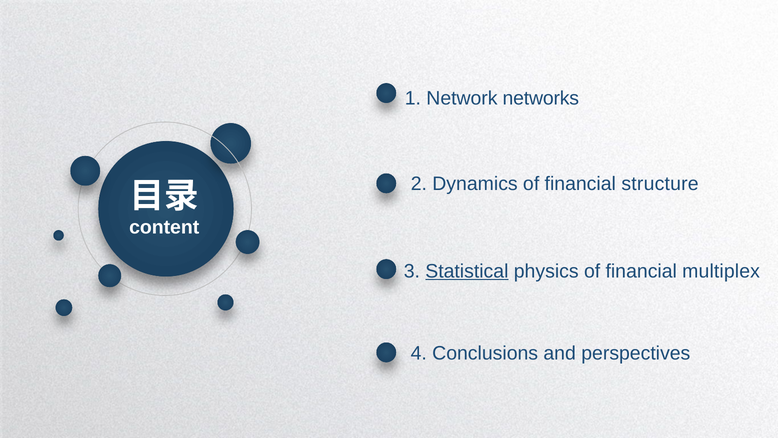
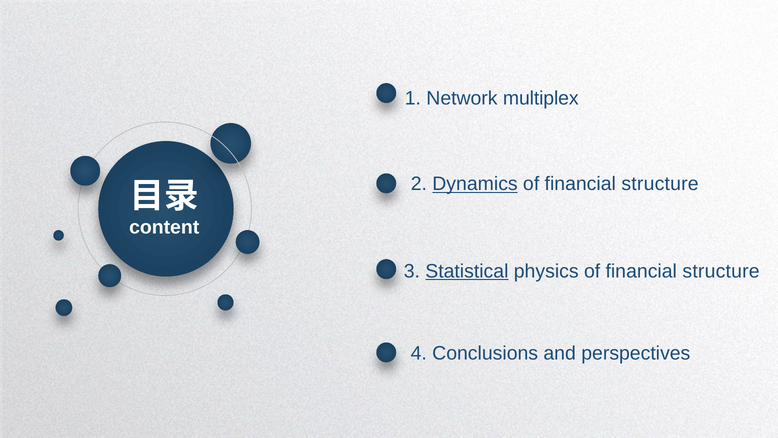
networks: networks -> multiplex (541, 98)
Dynamics underline: none -> present (475, 184)
physics of financial multiplex: multiplex -> structure (721, 271)
